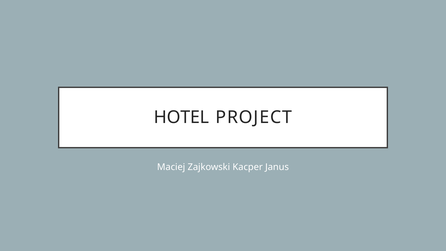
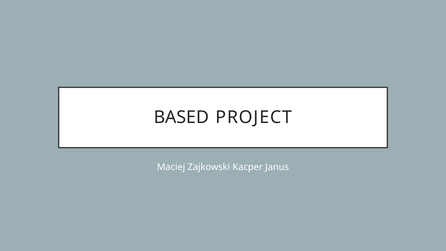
HOTEL: HOTEL -> BASED (181, 117)
